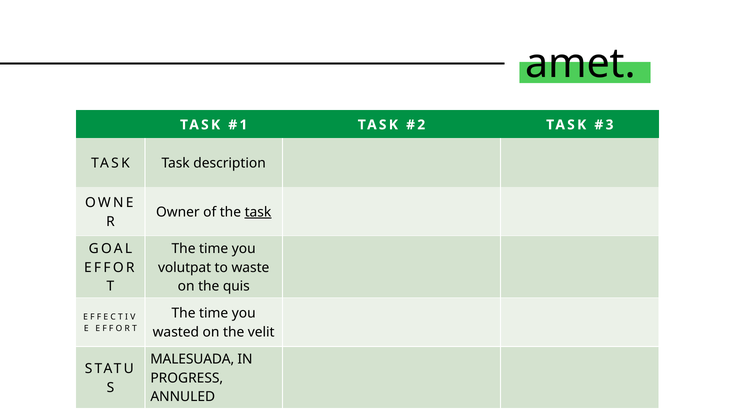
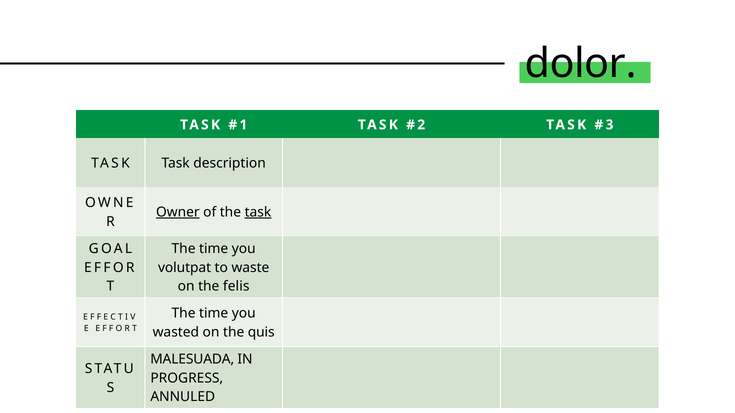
amet: amet -> dolor (581, 63)
Owner underline: none -> present (178, 212)
quis: quis -> felis (236, 287)
velit: velit -> quis (261, 333)
